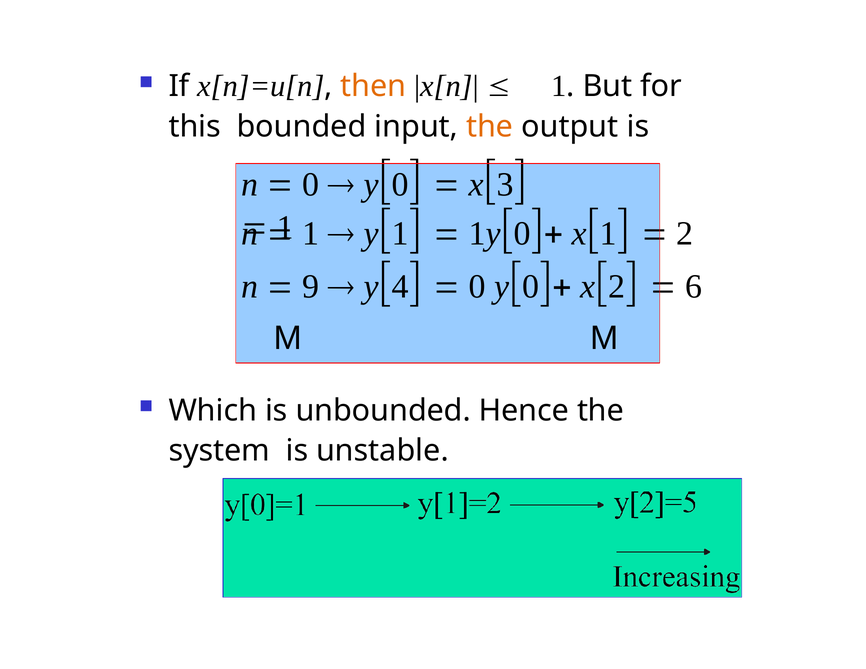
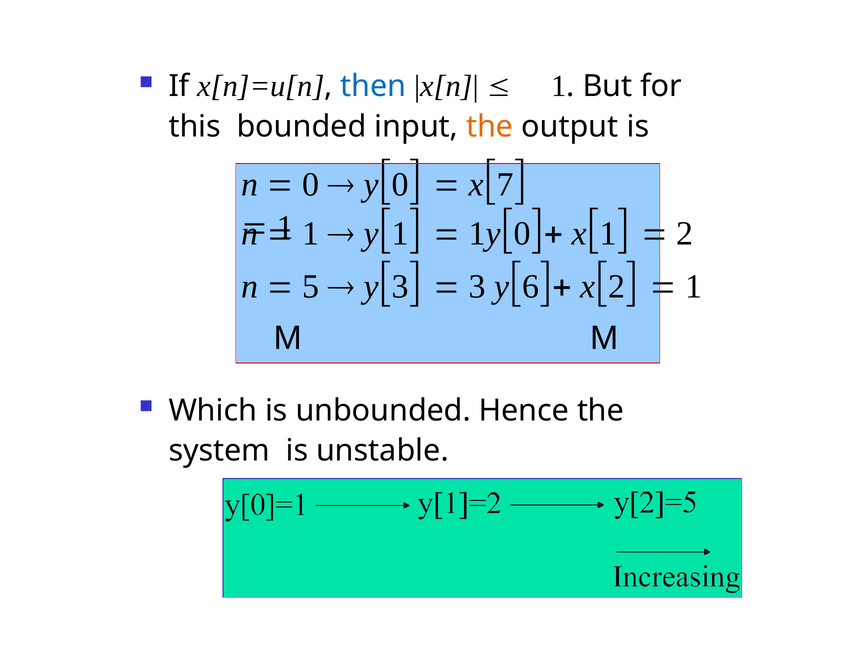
then colour: orange -> blue (373, 86)
3: 3 -> 7 (505, 185)
9: 9 -> 5 (311, 287)
4: 4 -> 3 (400, 287)
0: 0 -> 3 (477, 287)
0: 0 -> 6 (531, 287)
6: 6 -> 1 (694, 287)
